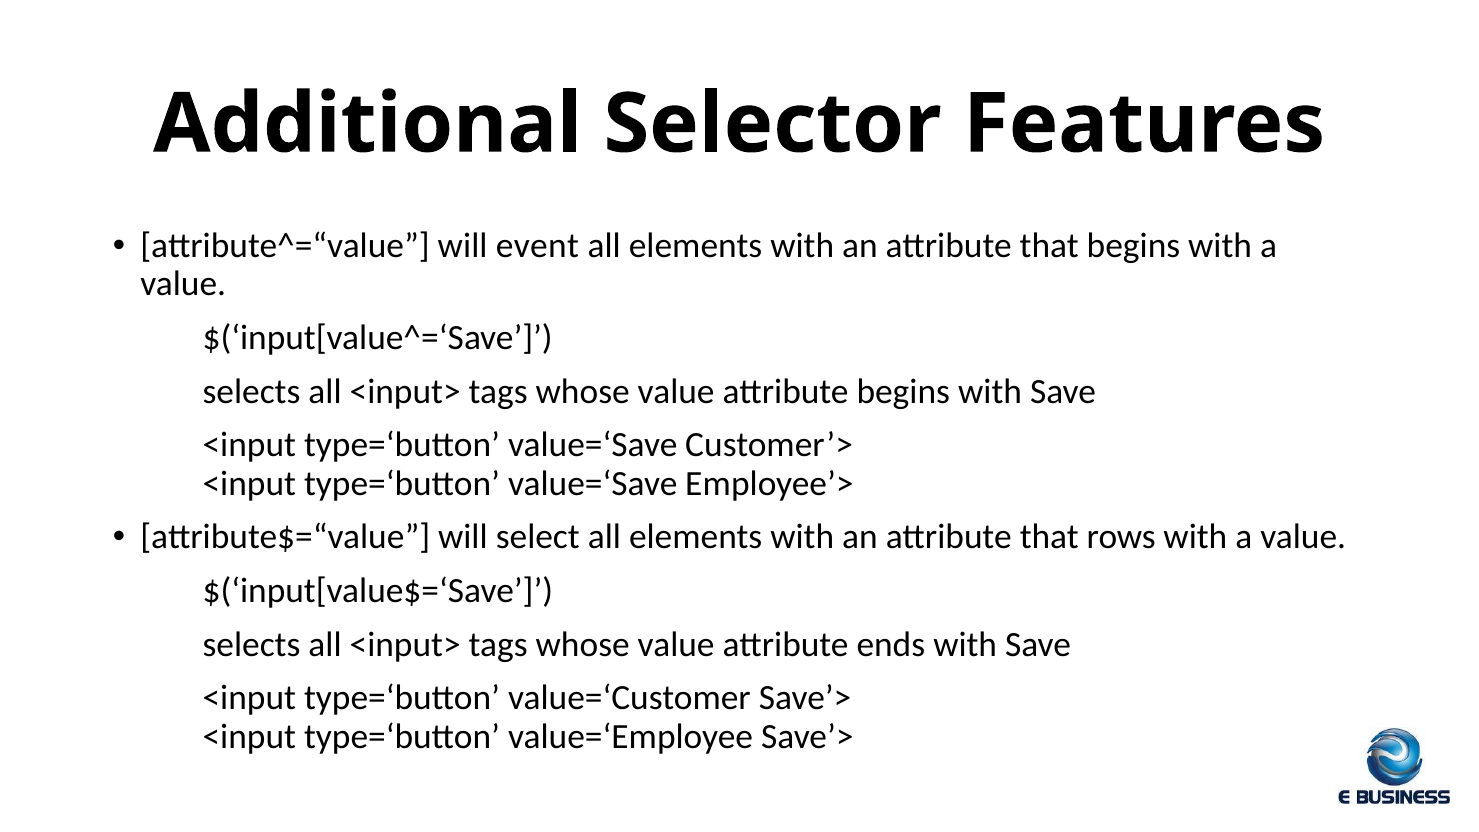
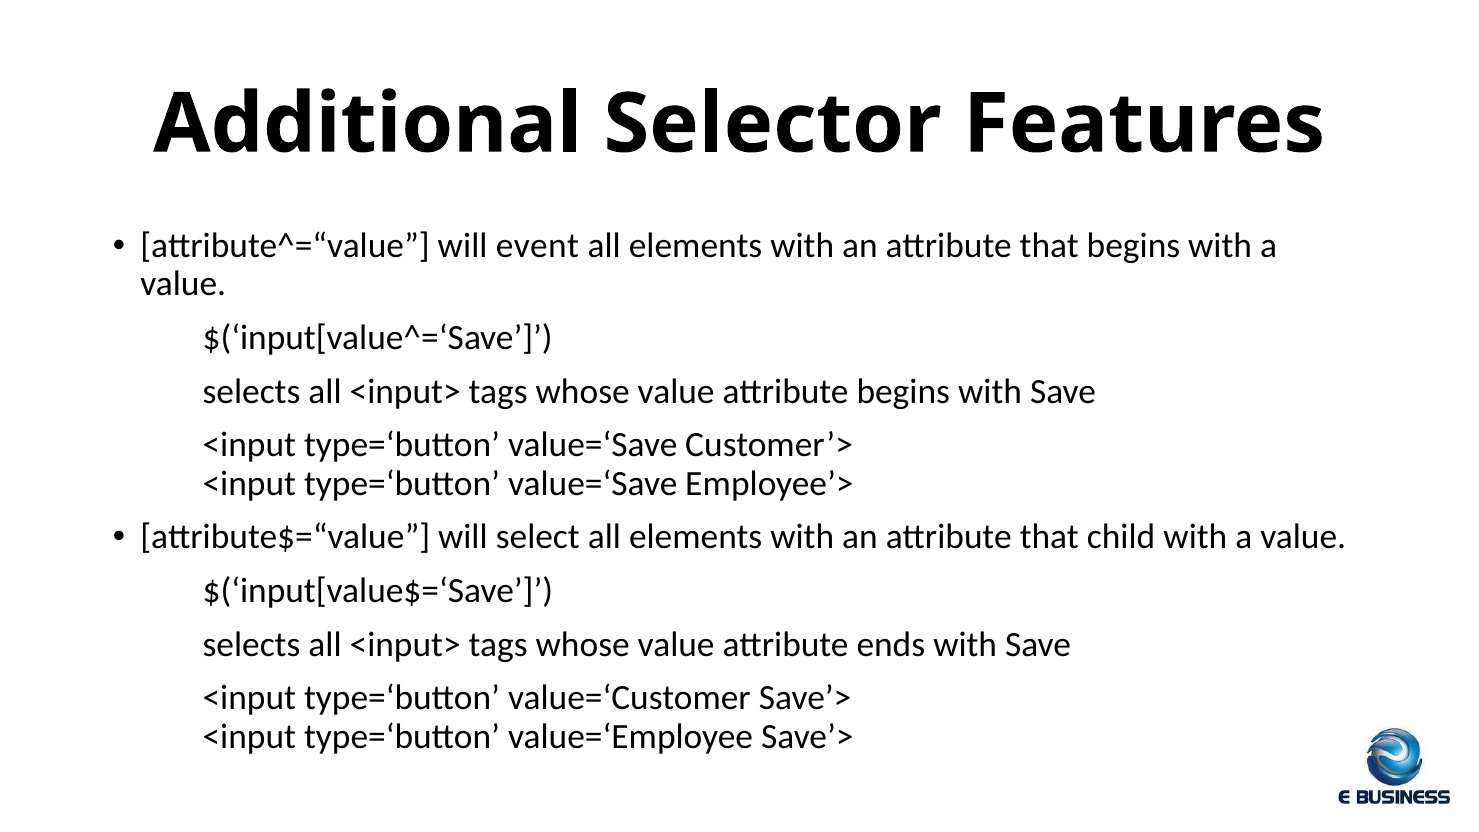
rows: rows -> child (1121, 537)
